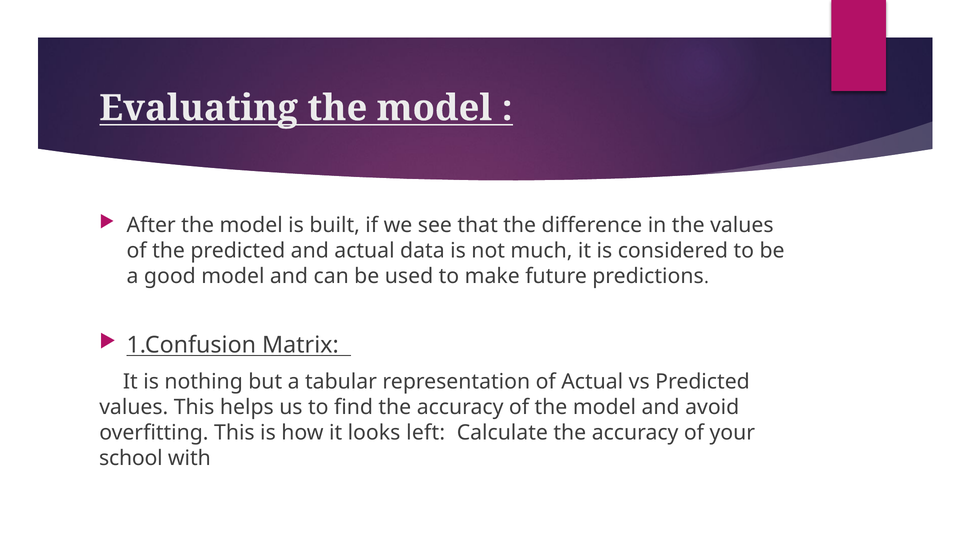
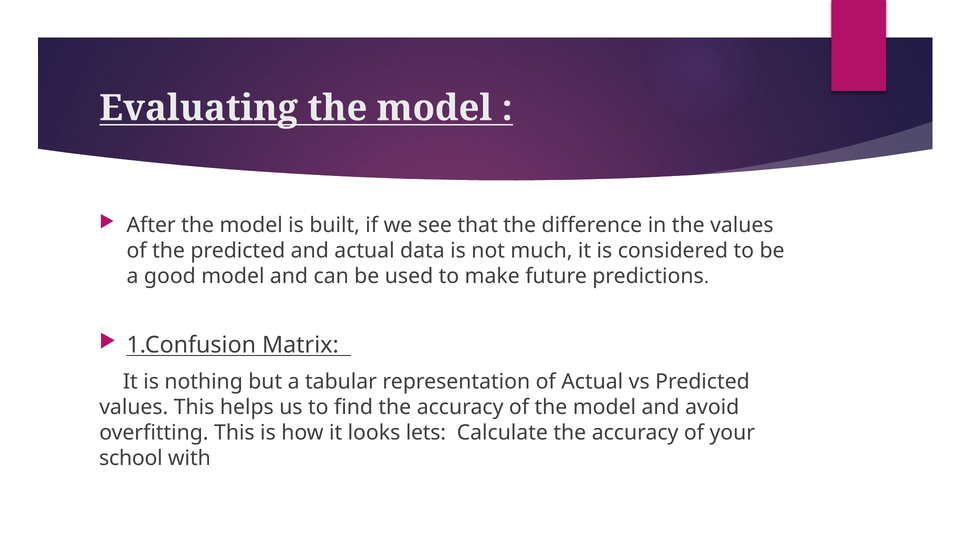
left: left -> lets (426, 433)
